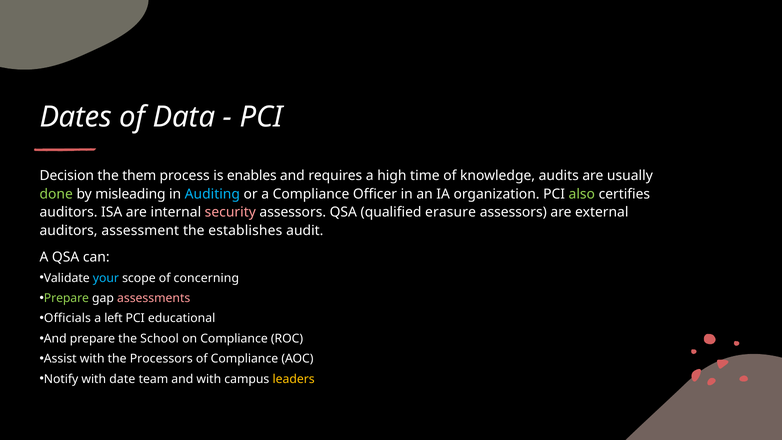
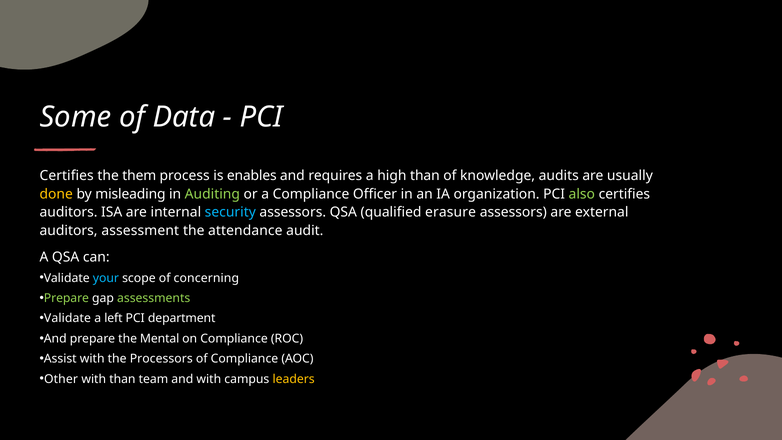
Dates: Dates -> Some (76, 117)
Decision: Decision -> Certifies (67, 176)
high time: time -> than (425, 176)
done colour: light green -> yellow (56, 194)
Auditing colour: light blue -> light green (212, 194)
security colour: pink -> light blue (230, 212)
establishes: establishes -> attendance (245, 230)
assessments colour: pink -> light green (154, 298)
Officials: Officials -> Validate (67, 318)
educational: educational -> department (182, 318)
School: School -> Mental (160, 339)
Notify: Notify -> Other (61, 379)
with date: date -> than (122, 379)
